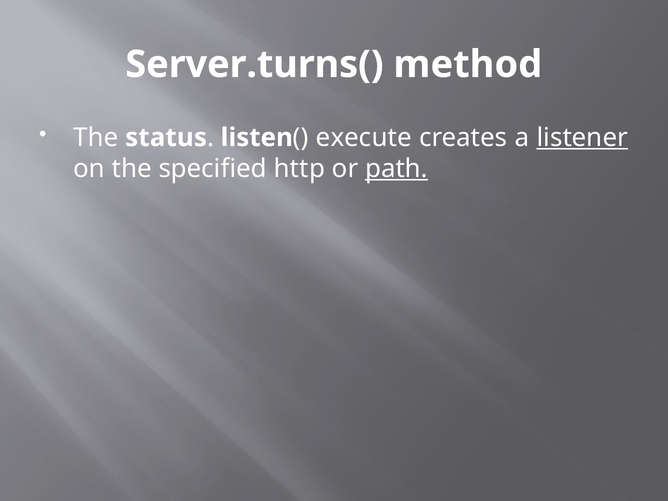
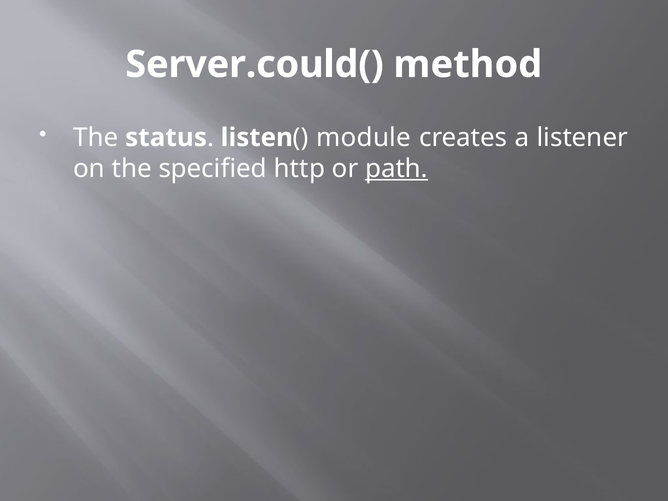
Server.turns(: Server.turns( -> Server.could( (255, 64)
execute: execute -> module (364, 138)
listener underline: present -> none (582, 138)
